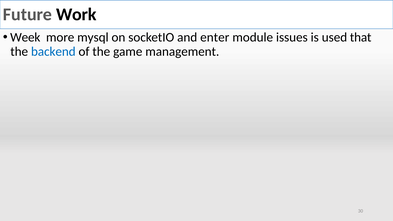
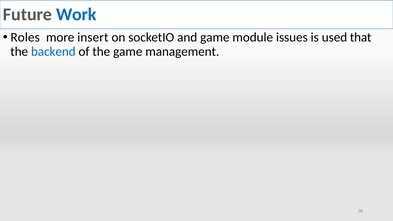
Work colour: black -> blue (76, 14)
Week: Week -> Roles (25, 37)
mysql: mysql -> insert (93, 37)
and enter: enter -> game (215, 37)
